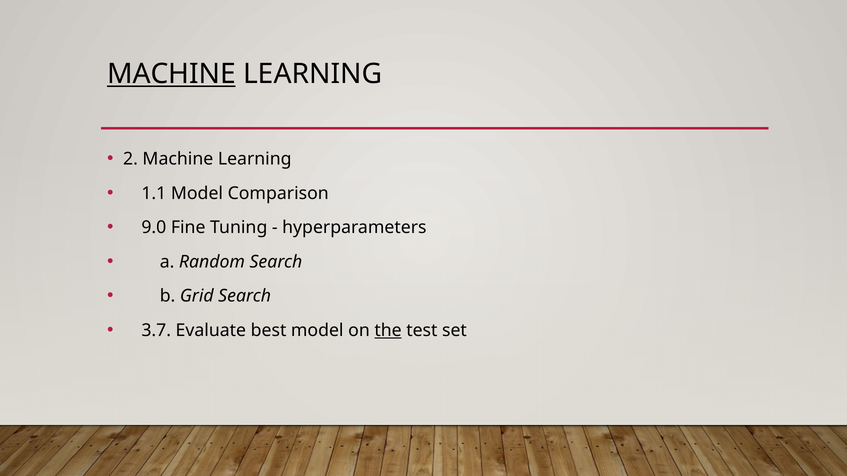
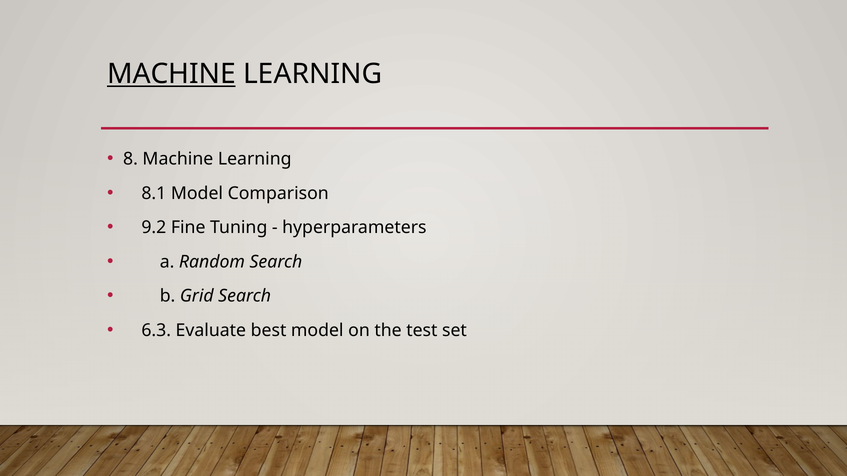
2: 2 -> 8 (130, 159)
1.1: 1.1 -> 8.1 (154, 194)
9.0: 9.0 -> 9.2 (154, 228)
3.7: 3.7 -> 6.3 (156, 331)
the underline: present -> none (388, 331)
